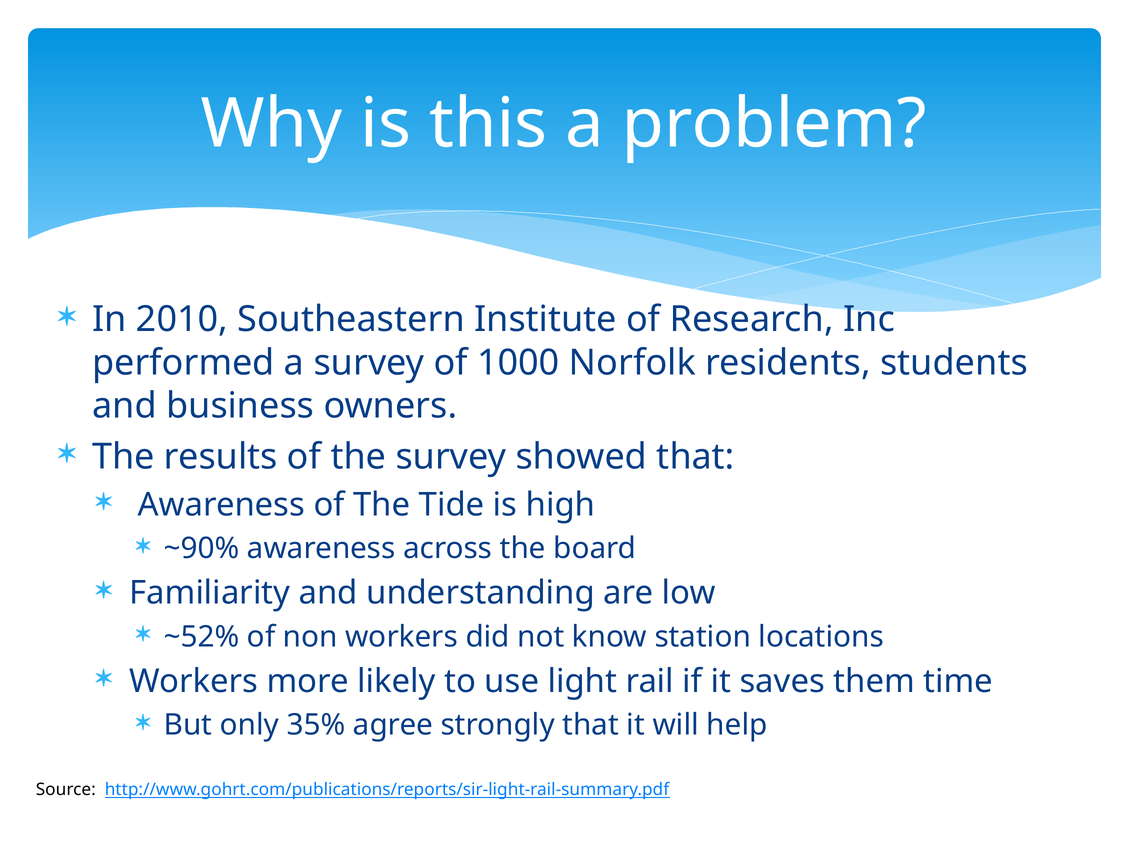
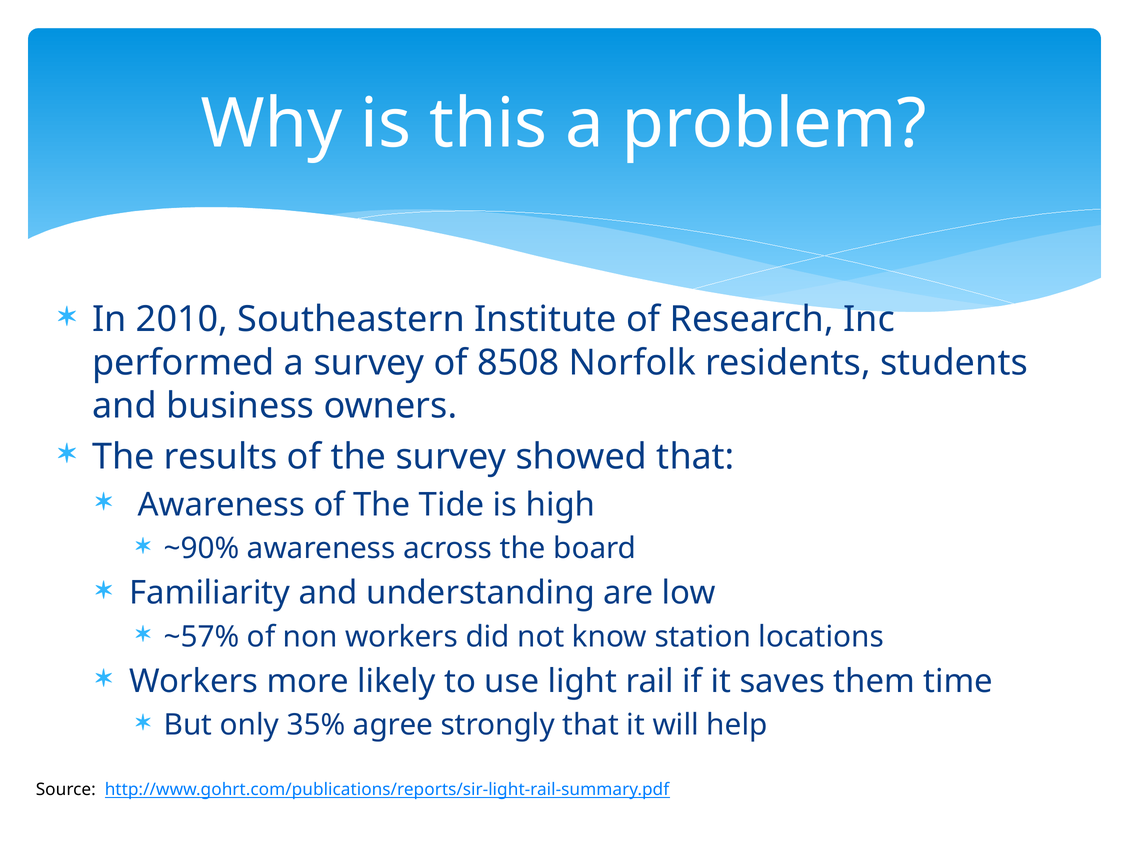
1000: 1000 -> 8508 (518, 363)
~52%: ~52% -> ~57% (202, 637)
